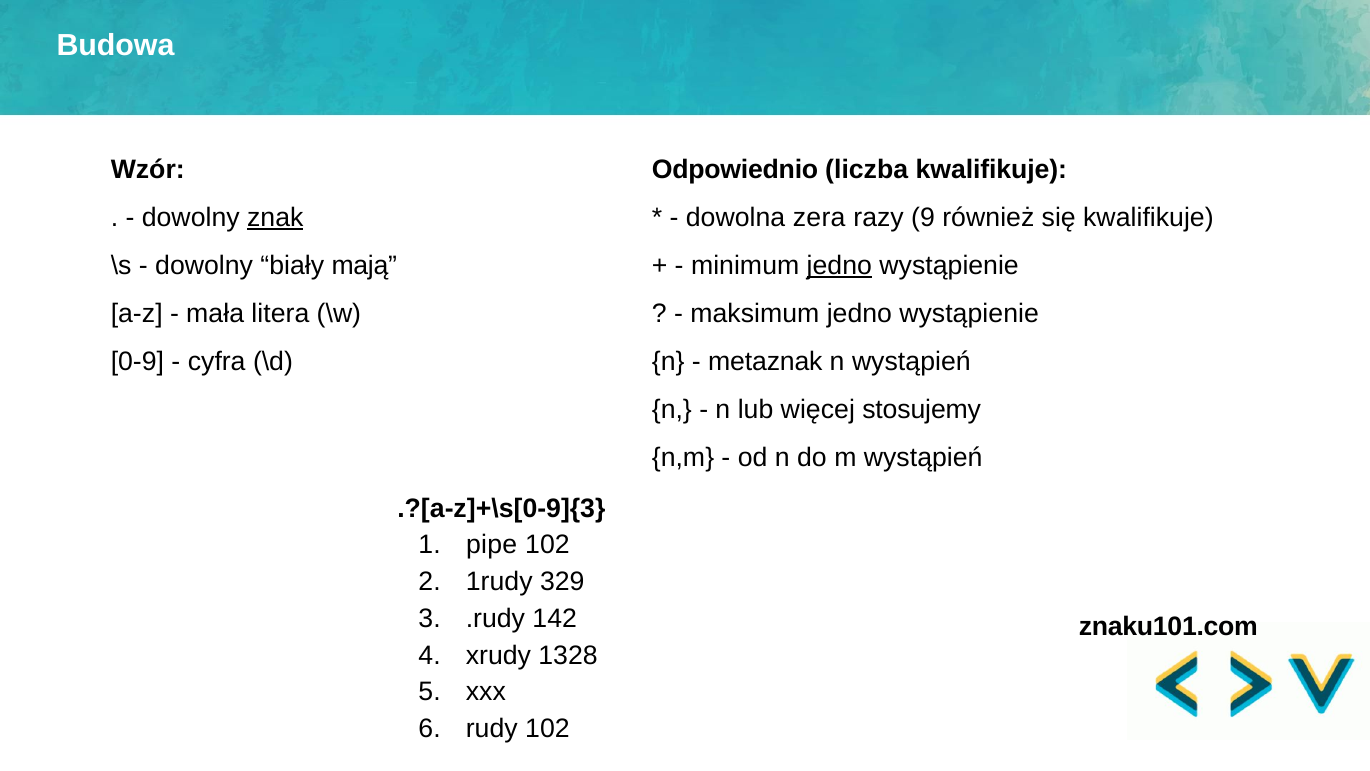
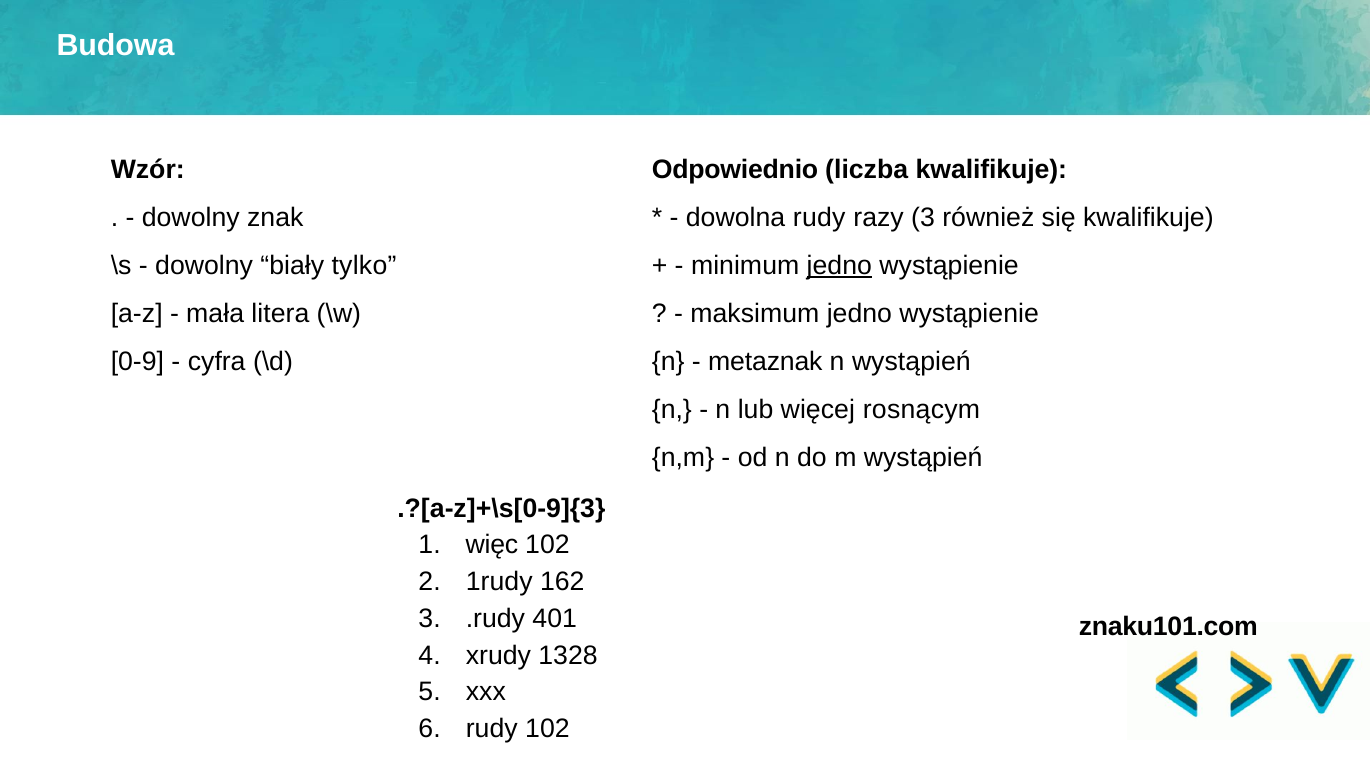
znak underline: present -> none (275, 218)
dowolna zera: zera -> rudy (819, 218)
razy 9: 9 -> 3 (923, 218)
mają: mają -> tylko (364, 266)
stosujemy: stosujemy -> rosnącym (921, 409)
pipe: pipe -> więc (492, 545)
329: 329 -> 162 (562, 582)
142: 142 -> 401 (555, 618)
